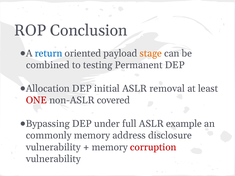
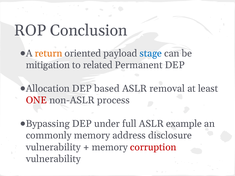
return colour: blue -> orange (49, 53)
stage colour: orange -> blue (151, 53)
combined: combined -> mitigation (48, 65)
testing: testing -> related (98, 65)
initial: initial -> based (107, 89)
covered: covered -> process (113, 100)
